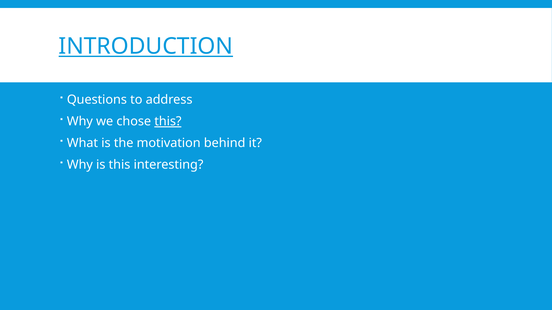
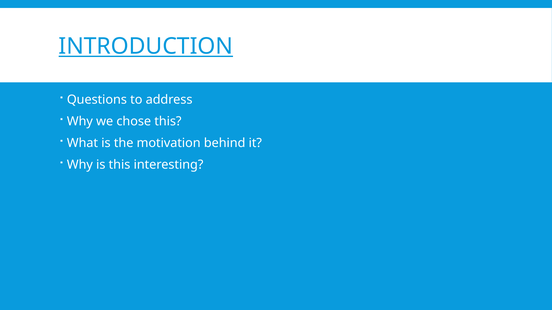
this underline: present -> none (168, 122)
